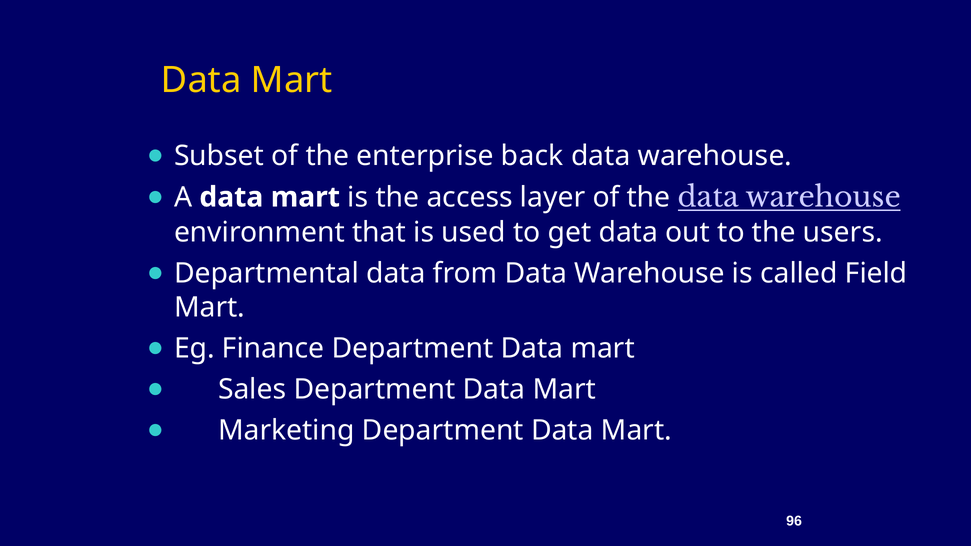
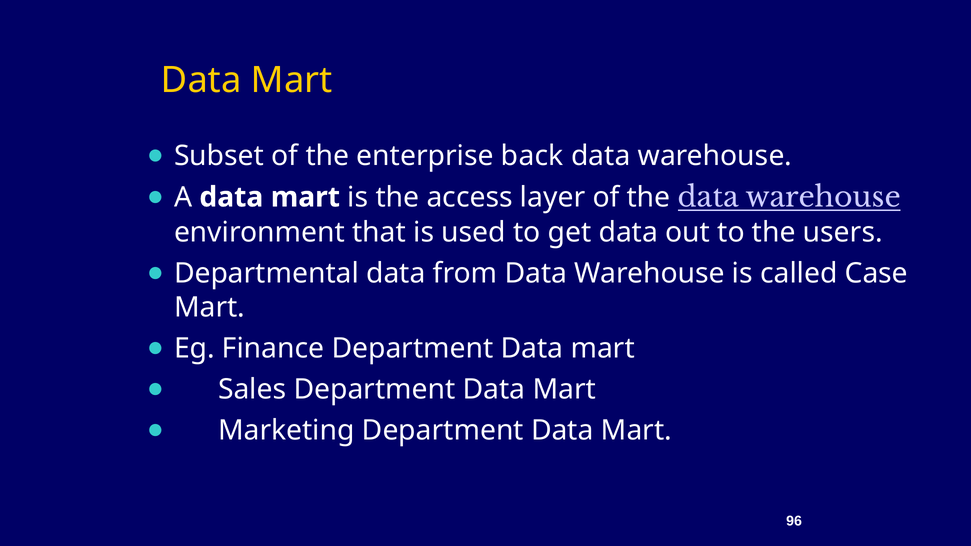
Field: Field -> Case (876, 273)
